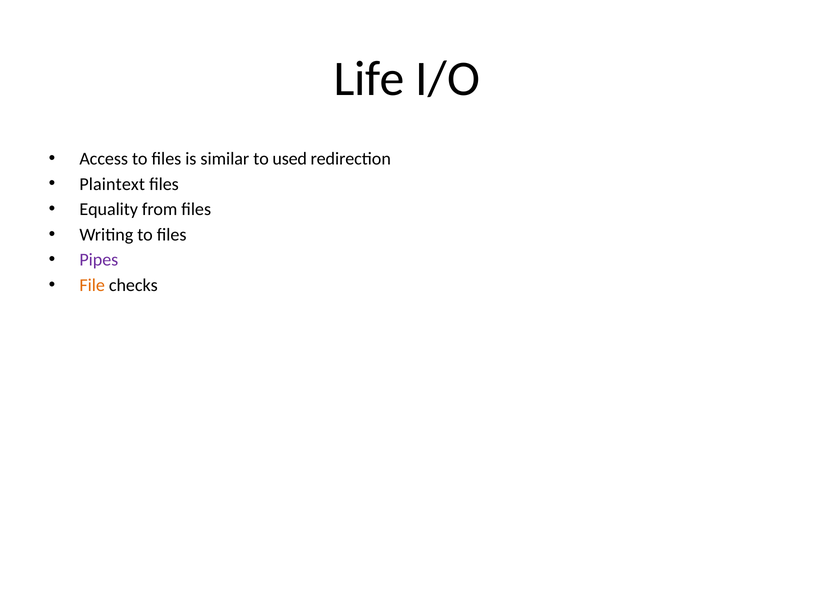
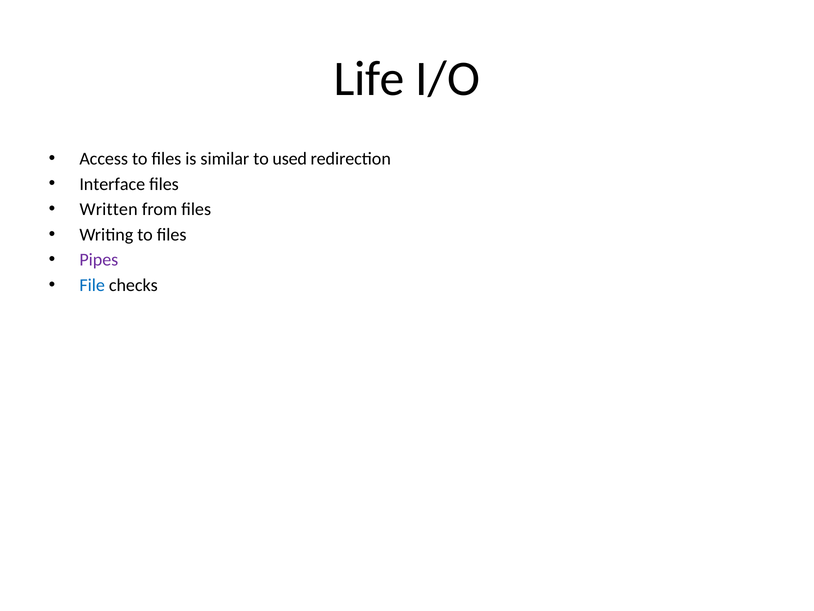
Plaintext: Plaintext -> Interface (112, 184)
Equality: Equality -> Written (109, 209)
File colour: orange -> blue (92, 285)
